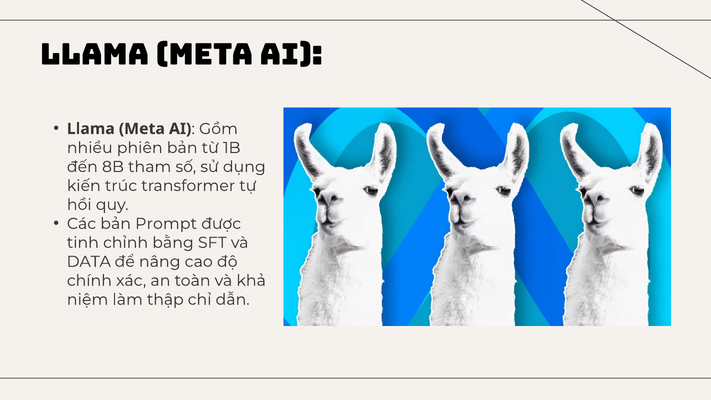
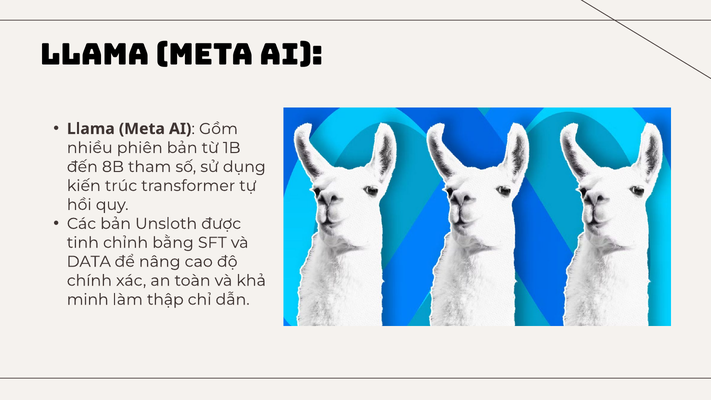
Prompt: Prompt -> Unsloth (166, 224)
niệm: niệm -> minh (88, 299)
